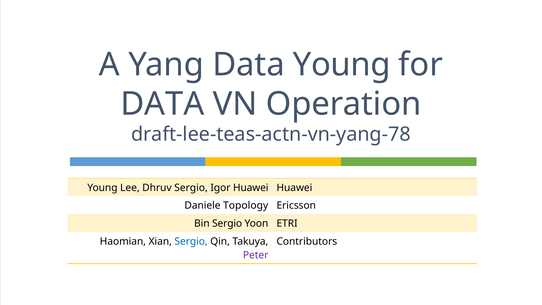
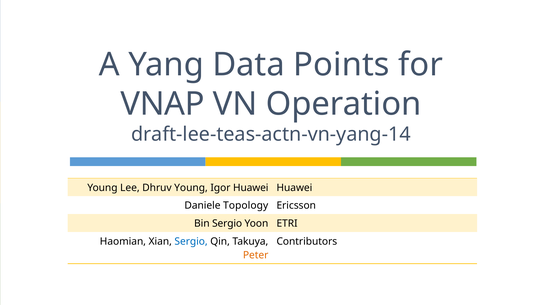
Data Young: Young -> Points (341, 65)
DATA: DATA -> VNAP (163, 104)
draft-lee-teas-actn-vn-yang-78: draft-lee-teas-actn-vn-yang-78 -> draft-lee-teas-actn-vn-yang-14 (271, 134)
Dhruv Sergio: Sergio -> Young (191, 188)
Peter colour: purple -> orange (256, 255)
